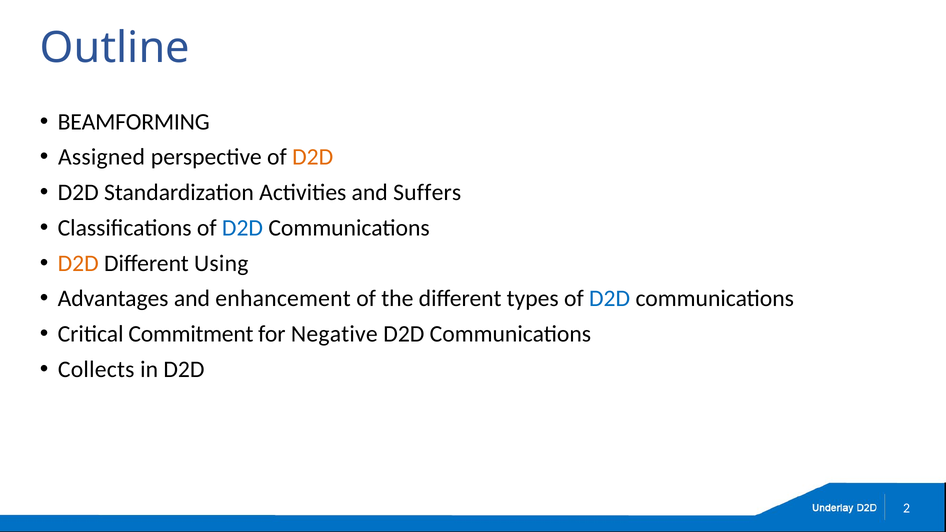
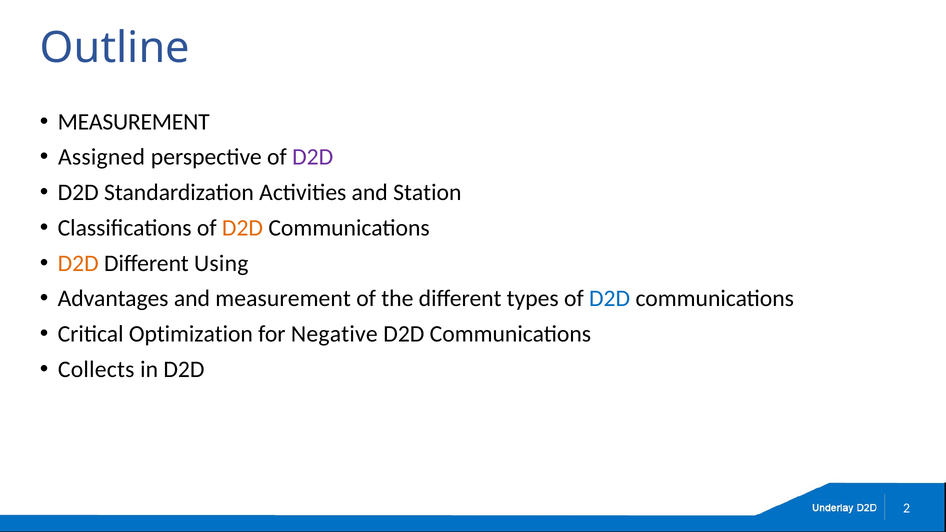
BEAMFORMING: BEAMFORMING -> MEASUREMENT (134, 122)
D2D colour: orange -> purple (313, 157)
Suffers: Suffers -> Station (427, 193)
D2D colour: blue -> orange (243, 228)
and enhancement: enhancement -> measurement (283, 299)
Commitment: Commitment -> Optimization (191, 334)
